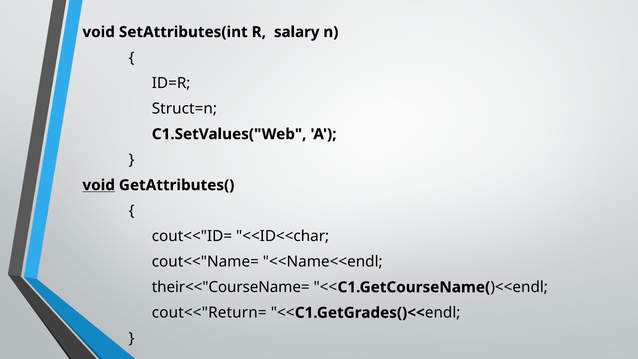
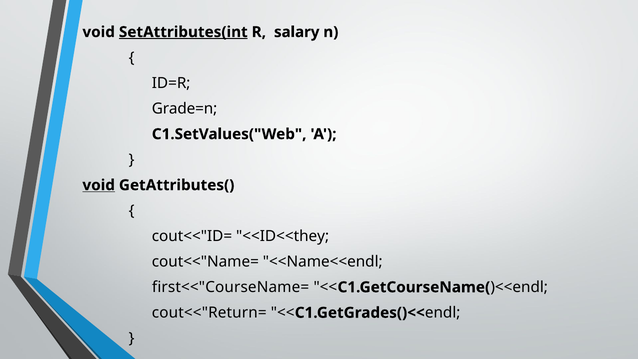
SetAttributes(int underline: none -> present (183, 32)
Struct=n: Struct=n -> Grade=n (185, 109)
<<ID<<char: <<ID<<char -> <<ID<<they (283, 236)
their<<"CourseName=: their<<"CourseName= -> first<<"CourseName= (231, 287)
